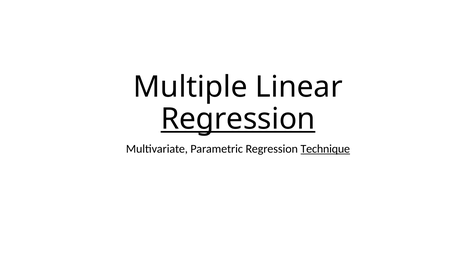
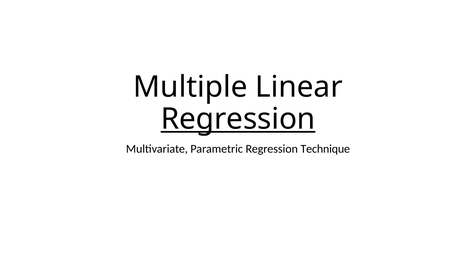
Technique underline: present -> none (325, 149)
